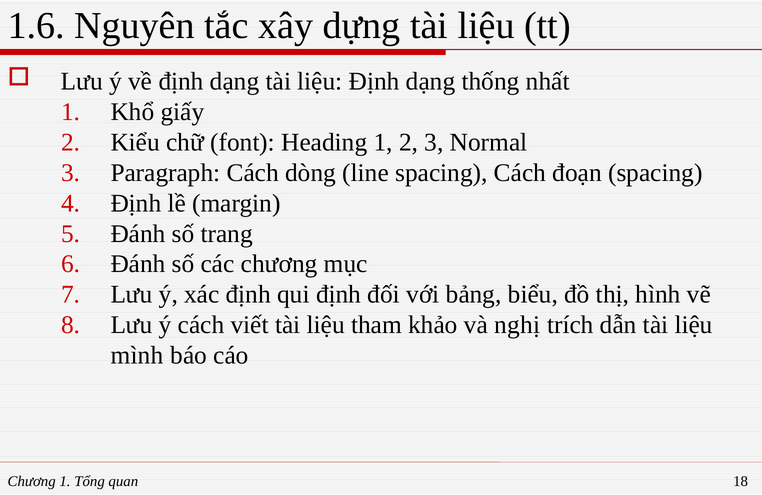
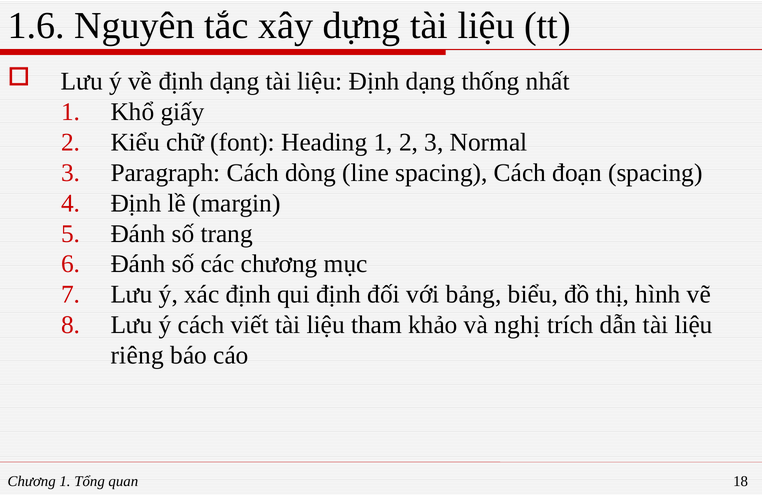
mình: mình -> riêng (137, 356)
